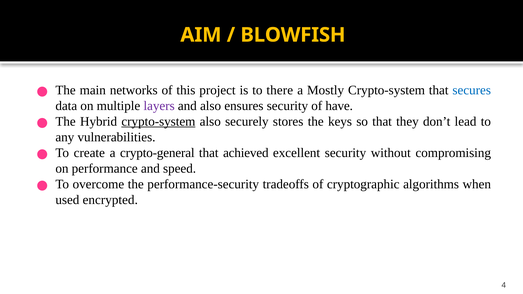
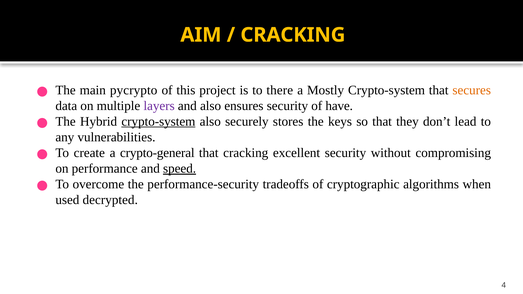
BLOWFISH: BLOWFISH -> CRACKING (293, 35)
networks: networks -> pycrypto (134, 90)
secures colour: blue -> orange (472, 90)
that achieved: achieved -> cracking (246, 153)
speed underline: none -> present (180, 169)
encrypted: encrypted -> decrypted (110, 200)
